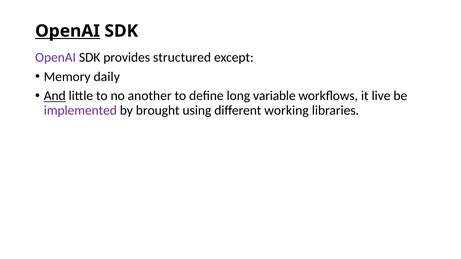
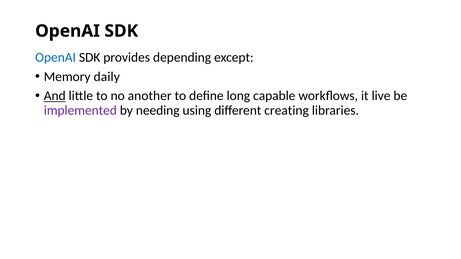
OpenAI underline: present -> none (68, 31)
OpenAI colour: purple -> blue (56, 57)
structured: structured -> depending (182, 57)
variable: variable -> capable (274, 96)
brought: brought -> needing (158, 110)
working: working -> creating (287, 110)
